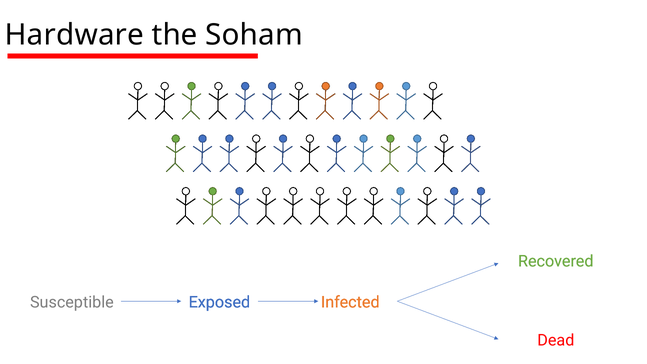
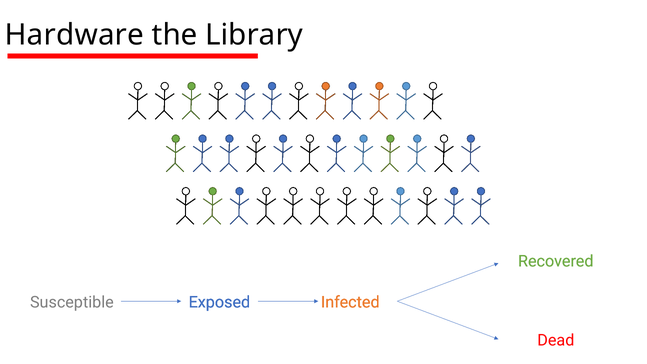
Soham: Soham -> Library (254, 35)
